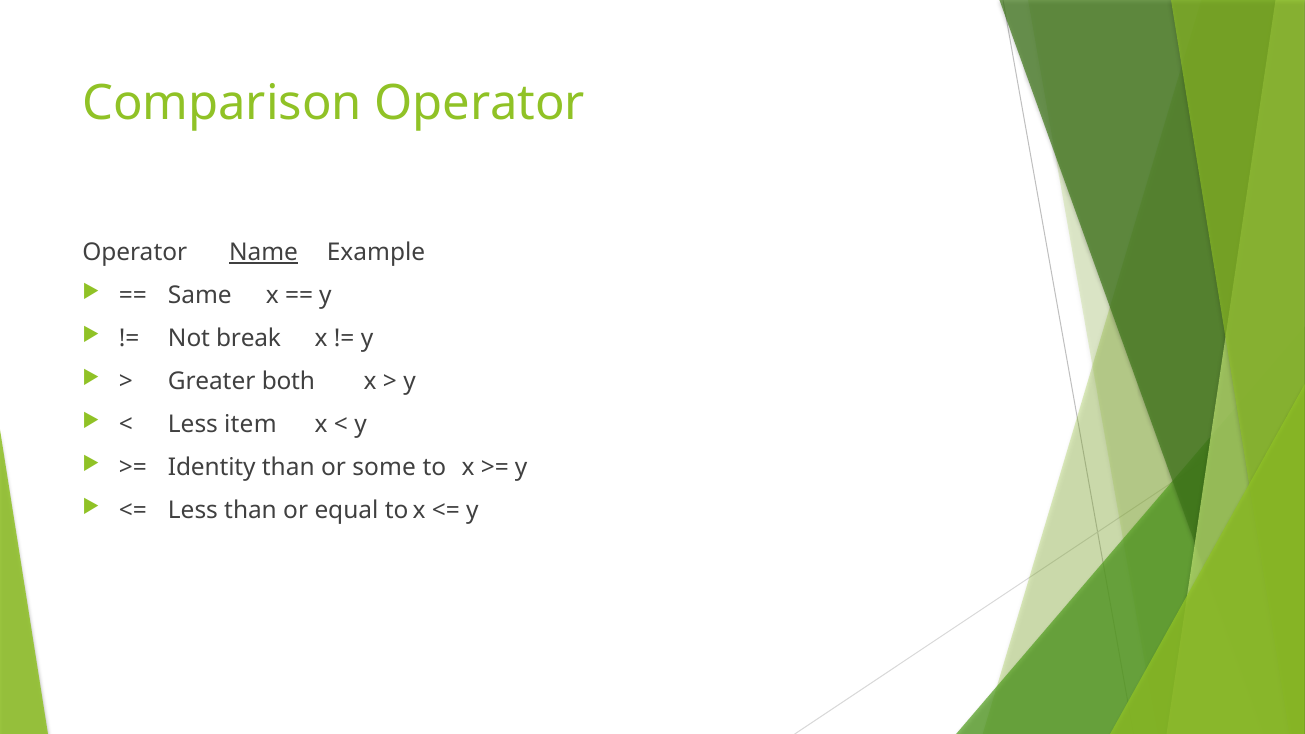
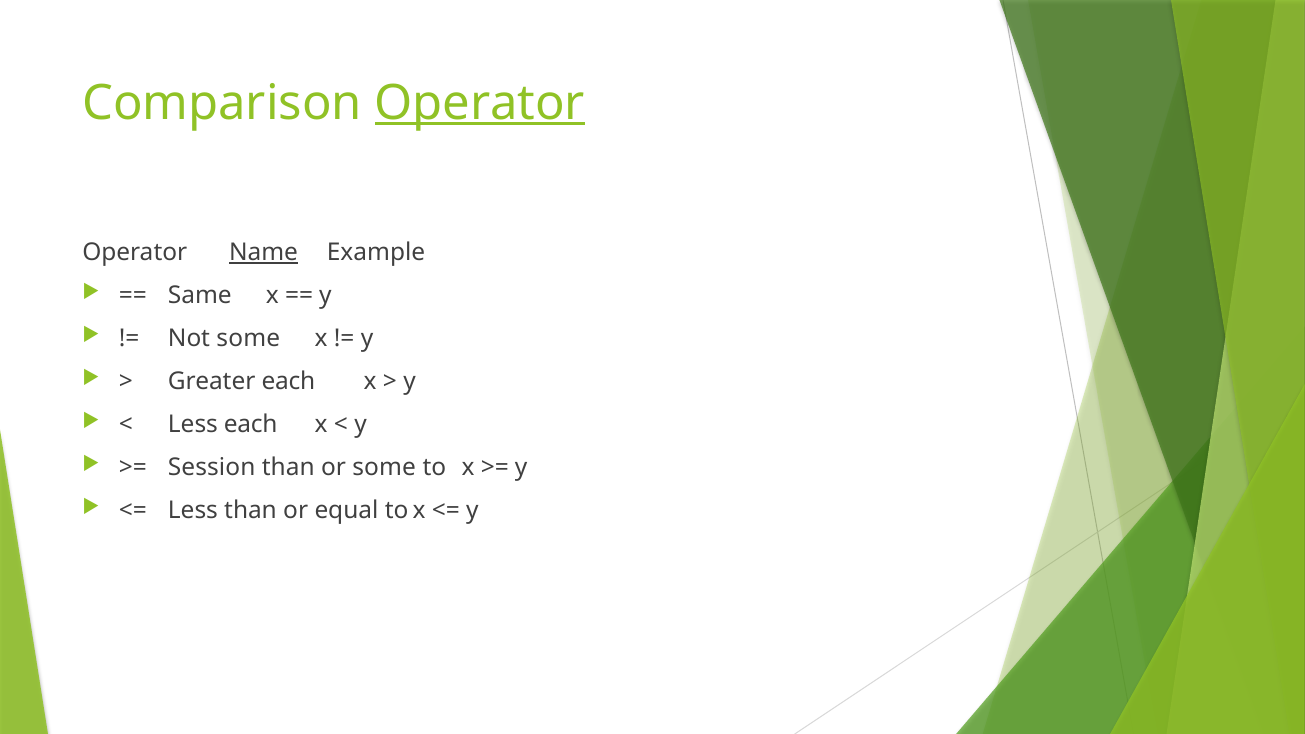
Operator underline: none -> present (480, 103)
Not break: break -> some (248, 338)
Greater both: both -> each (288, 381)
Less item: item -> each (251, 424)
Identity: Identity -> Session (212, 467)
